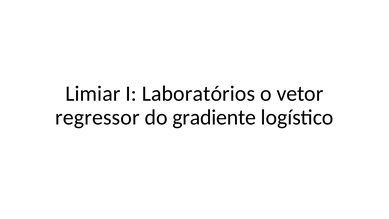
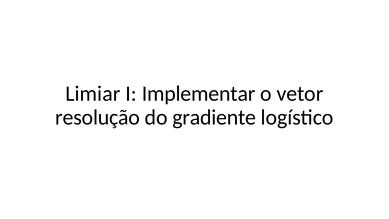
Laboratórios: Laboratórios -> Implementar (199, 94)
regressor: regressor -> resolução (98, 117)
